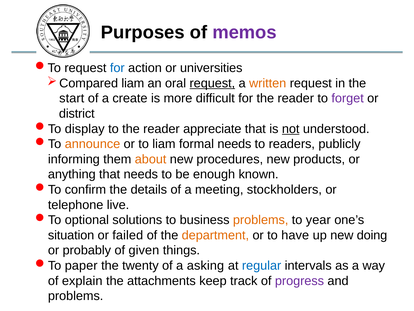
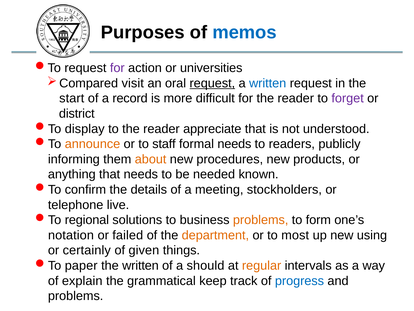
memos colour: purple -> blue (245, 32)
for colour: blue -> purple (117, 68)
liam: liam -> visit (133, 83)
written colour: orange -> blue (268, 83)
create: create -> record (130, 98)
not underline: present -> none (291, 129)
to liam: liam -> staff (164, 144)
enough: enough -> needed (214, 174)
optional: optional -> regional (87, 220)
year: year -> form (318, 220)
situation: situation -> notation (71, 235)
have: have -> most (295, 235)
doing: doing -> using (372, 235)
probably: probably -> certainly (87, 250)
the twenty: twenty -> written (140, 265)
asking: asking -> should (206, 265)
regular colour: blue -> orange (262, 265)
attachments: attachments -> grammatical (161, 280)
progress colour: purple -> blue (300, 280)
